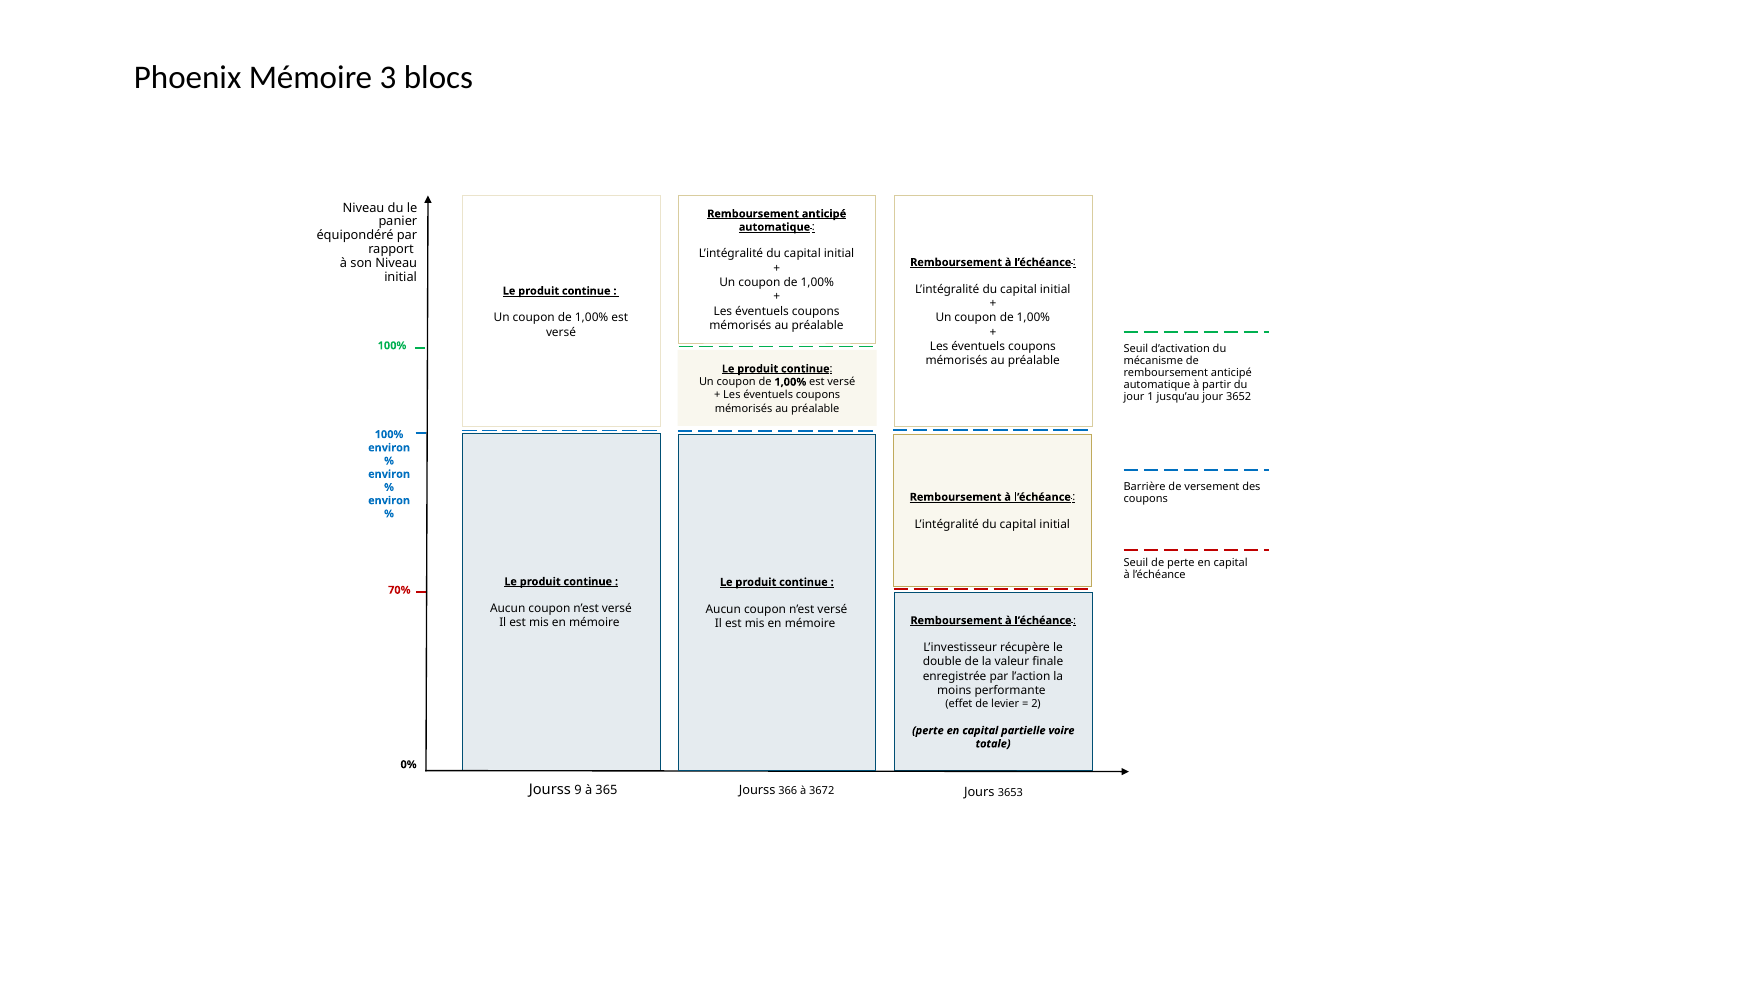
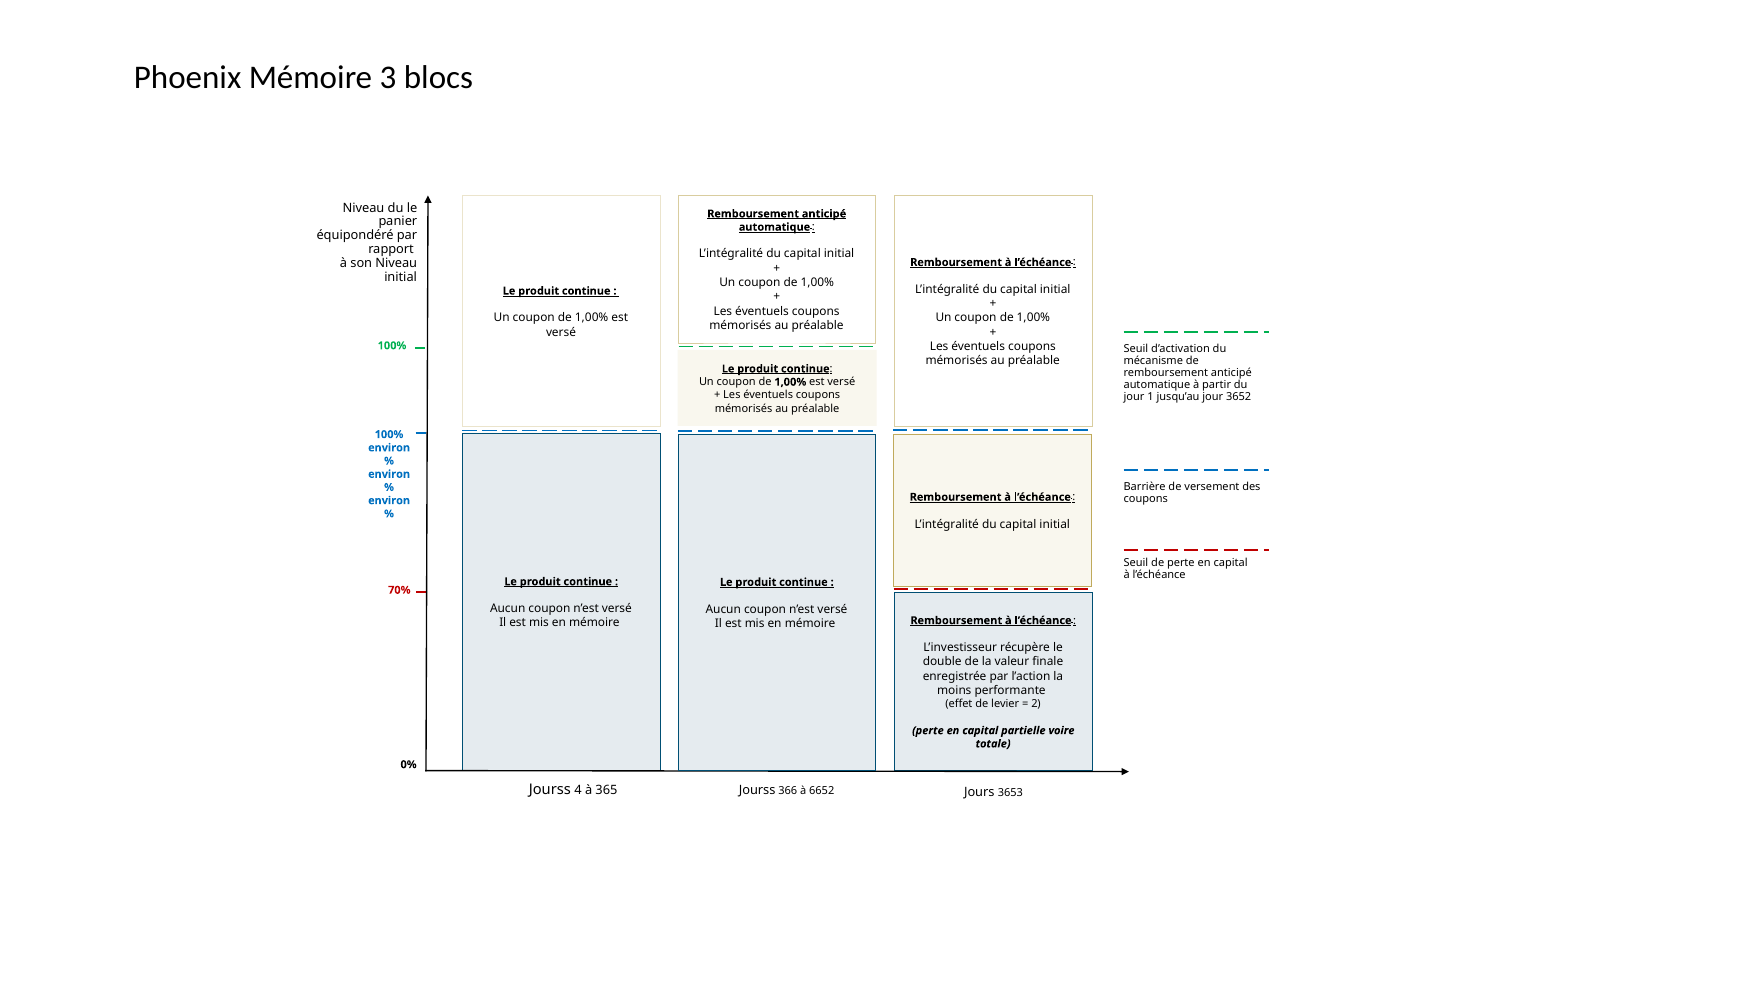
9: 9 -> 4 (578, 790)
3672: 3672 -> 6652 (822, 791)
